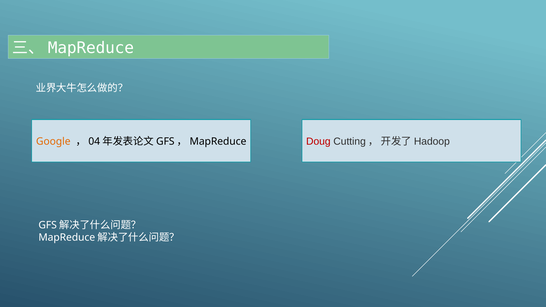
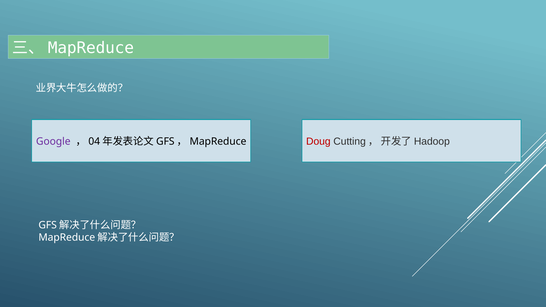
Google colour: orange -> purple (53, 142)
